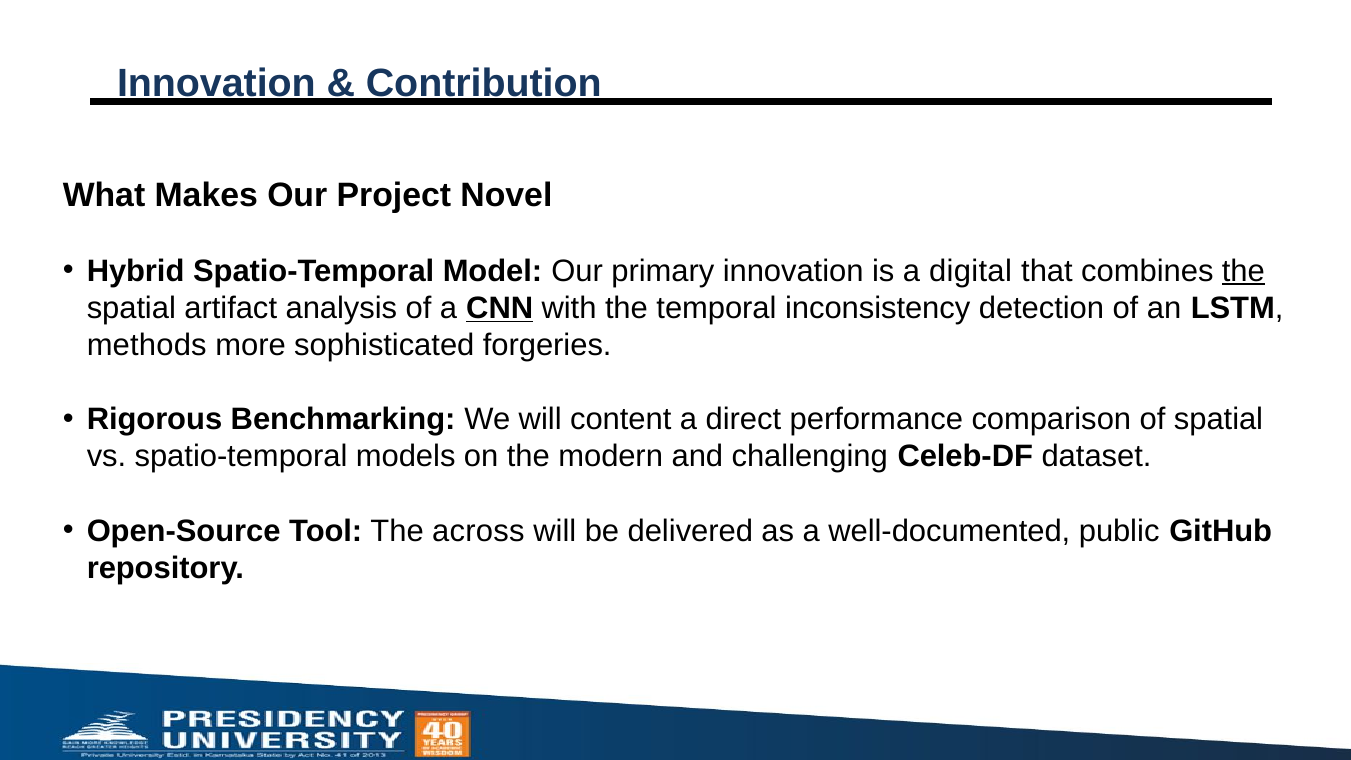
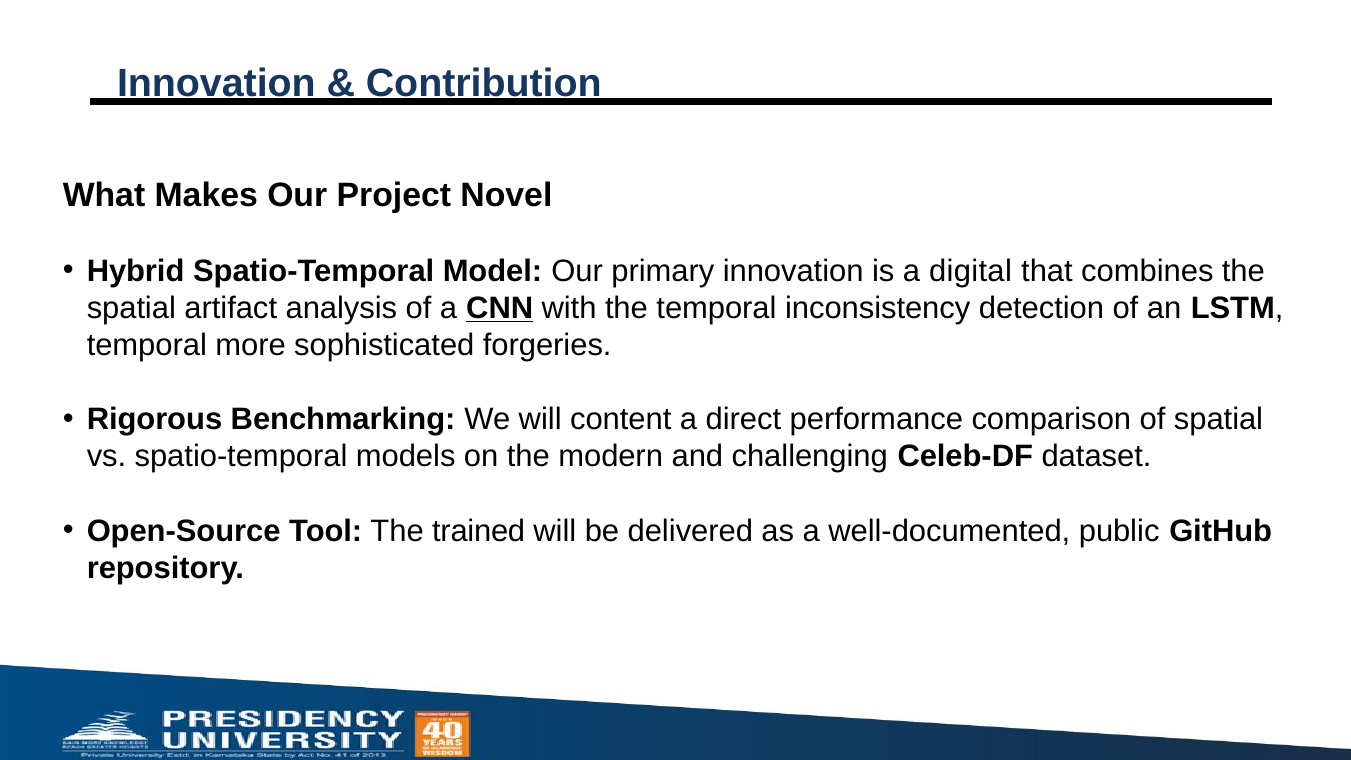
the underline: present -> none (1243, 271)
methods: methods -> temporal (147, 345)
across: across -> trained (479, 531)
